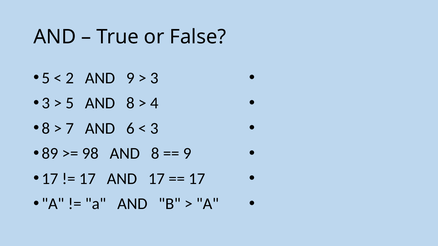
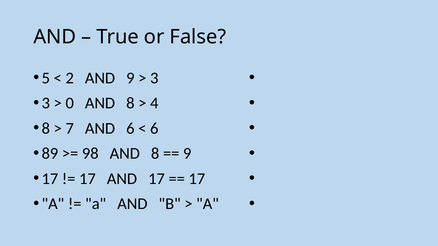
5: 5 -> 0 (70, 103)
3: 3 -> 6 (154, 129)
